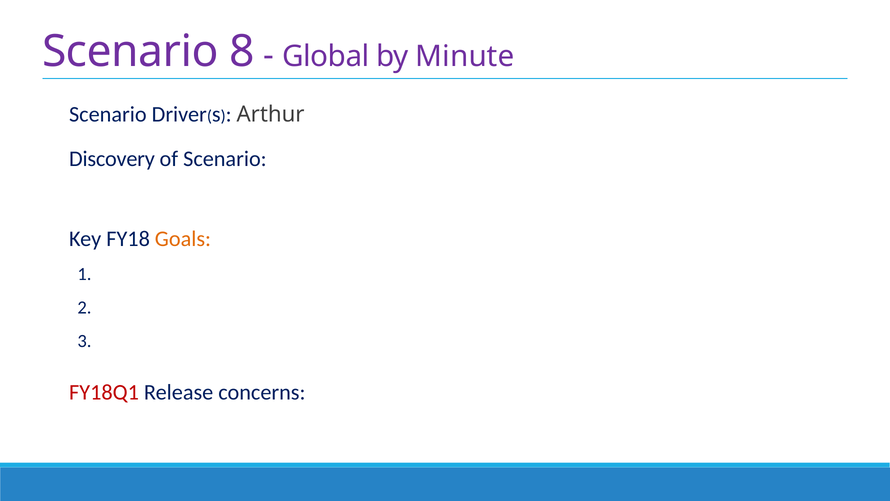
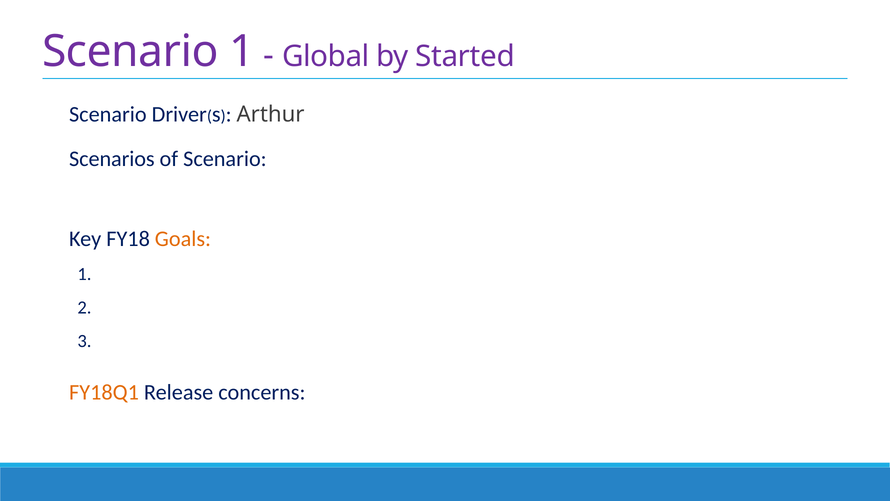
Scenario 8: 8 -> 1 (242, 51)
Minute: Minute -> Started (465, 56)
Discovery: Discovery -> Scenarios (112, 159)
FY18Q1 colour: red -> orange (104, 392)
